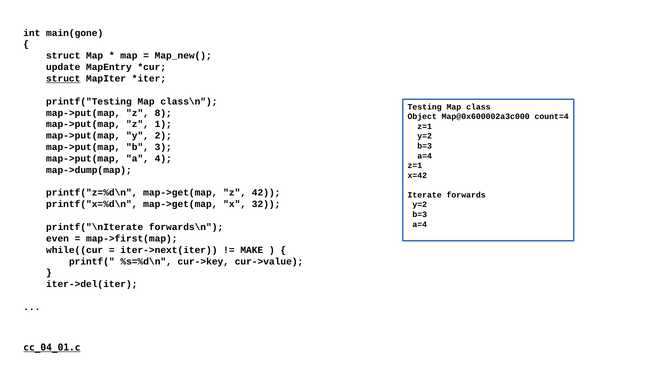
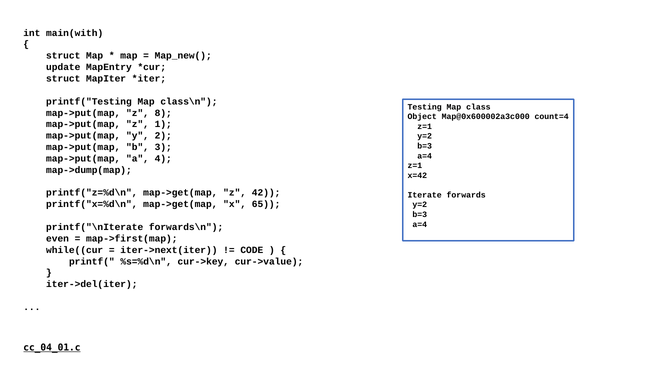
main(gone: main(gone -> main(with (75, 33)
struct underline: present -> none (63, 79)
32: 32 -> 65 (266, 204)
MAKE: MAKE -> CODE (252, 250)
